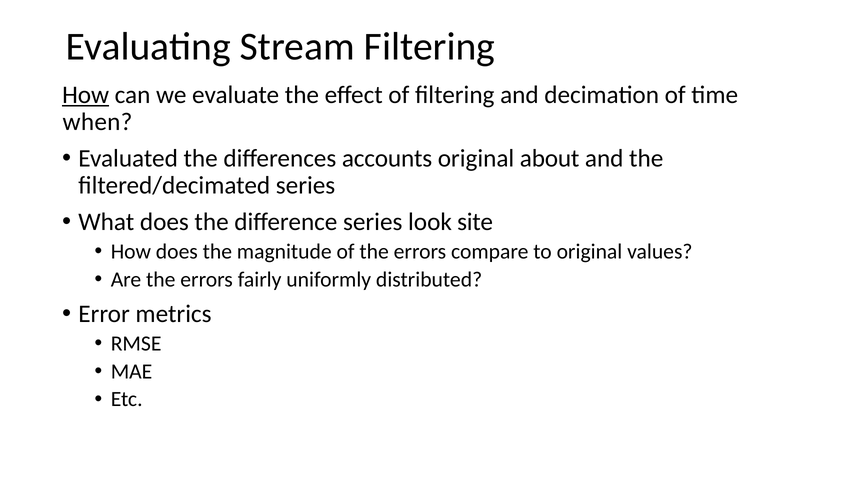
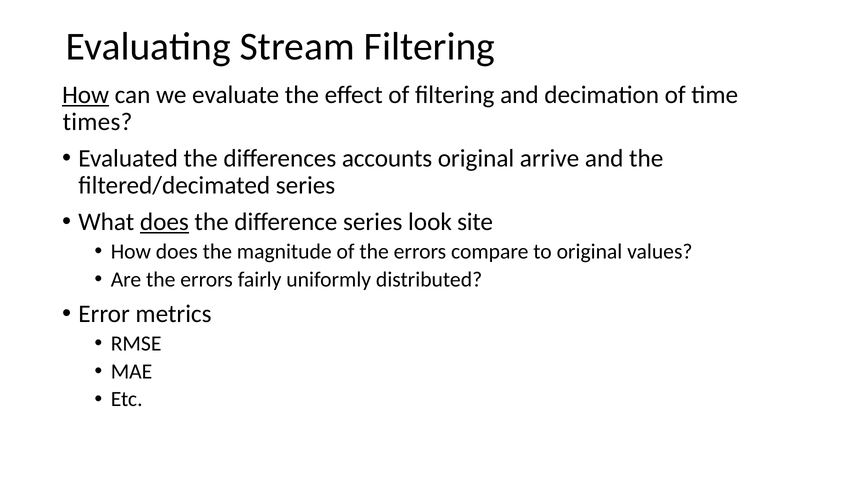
when: when -> times (97, 122)
about: about -> arrive (550, 158)
does underline: none -> present (164, 222)
